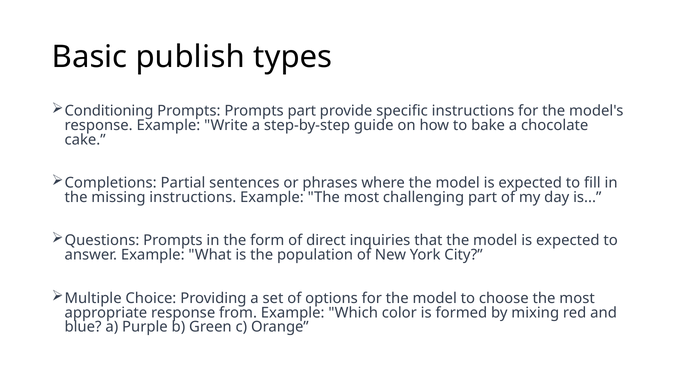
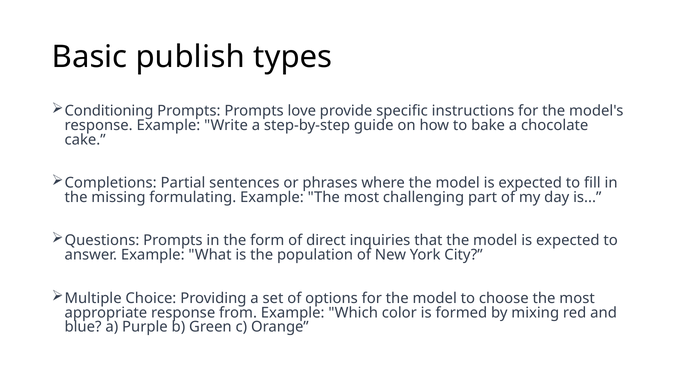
Prompts part: part -> love (302, 111)
missing instructions: instructions -> formulating (193, 198)
